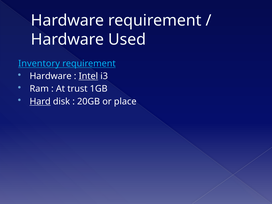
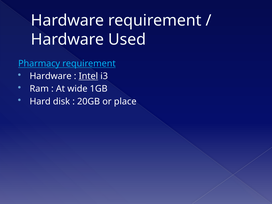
Inventory: Inventory -> Pharmacy (39, 63)
trust: trust -> wide (77, 89)
Hard underline: present -> none (40, 101)
